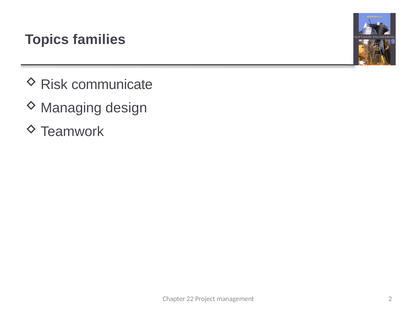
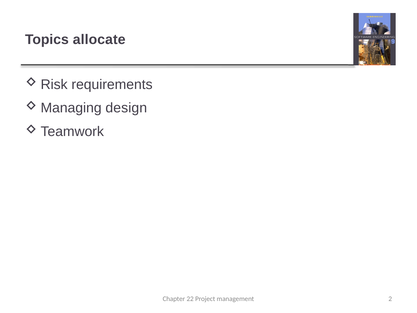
families: families -> allocate (99, 40)
communicate: communicate -> requirements (112, 84)
